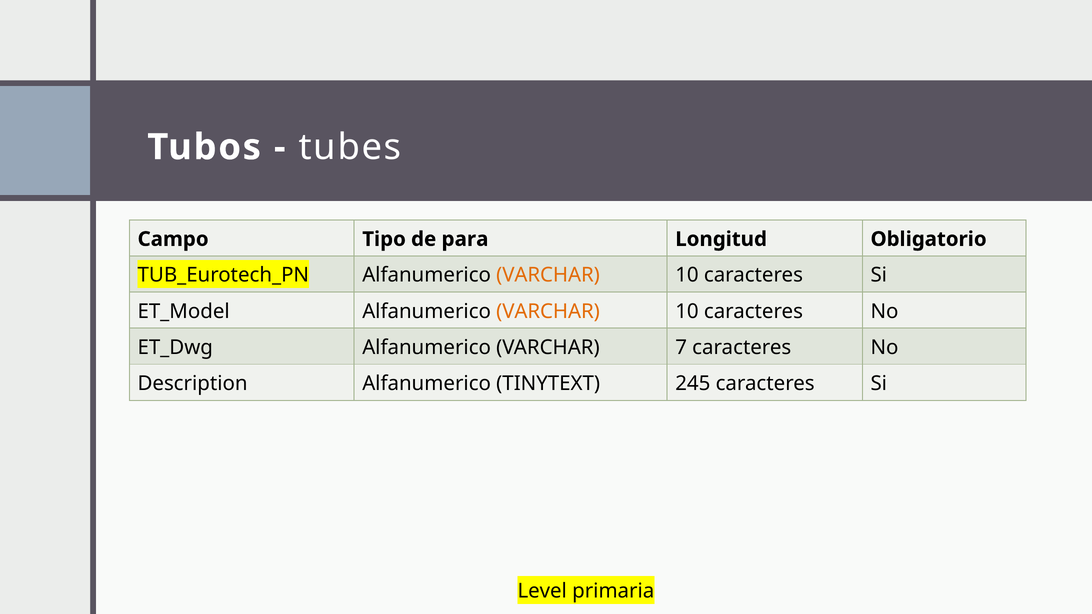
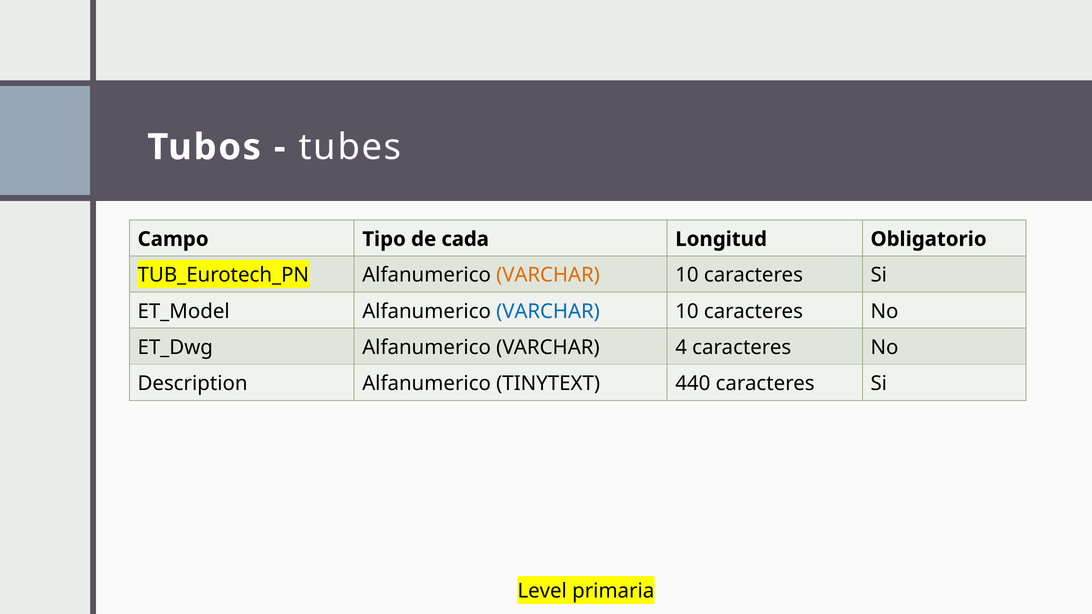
para: para -> cada (465, 239)
VARCHAR colour: orange -> blue (548, 311)
7: 7 -> 4 (681, 347)
245: 245 -> 440 (693, 384)
